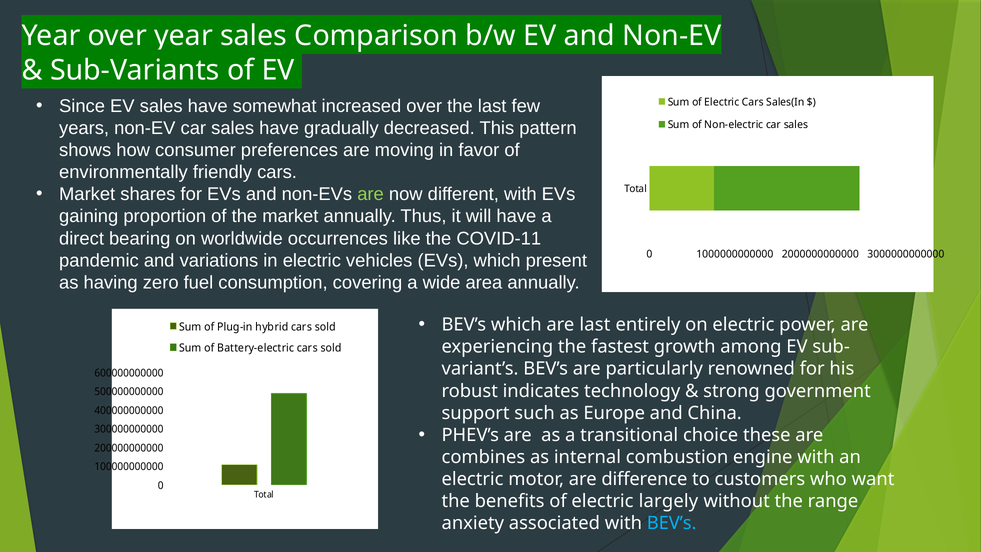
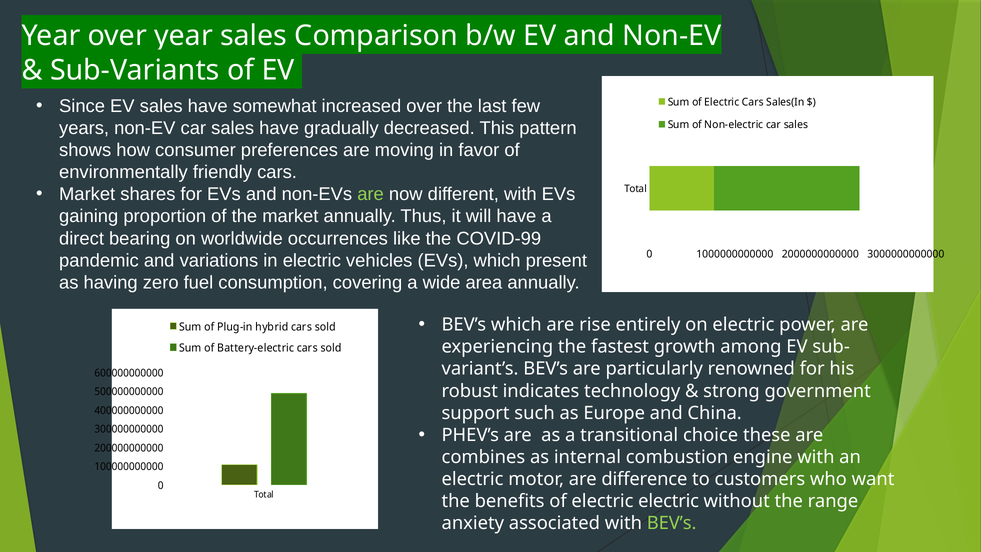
COVID-11: COVID-11 -> COVID-99 (499, 238)
are last: last -> rise (595, 325)
electric largely: largely -> electric (669, 501)
BEV’s colour: light blue -> light green (672, 523)
